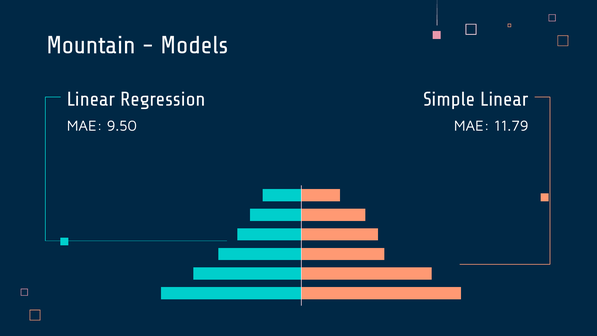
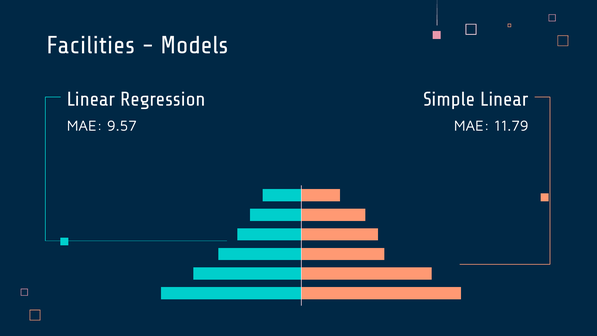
Mountain: Mountain -> Facilities (91, 45)
9.50: 9.50 -> 9.57 (122, 126)
